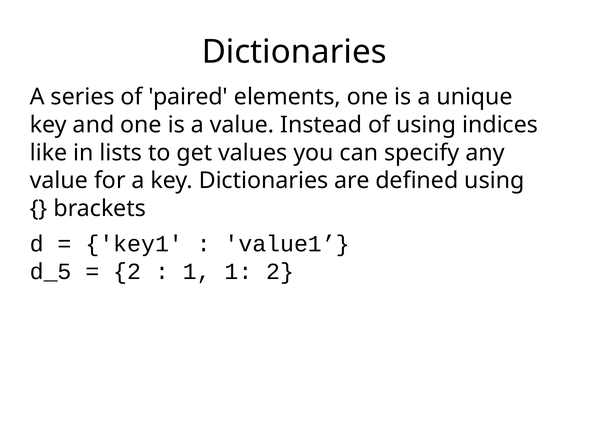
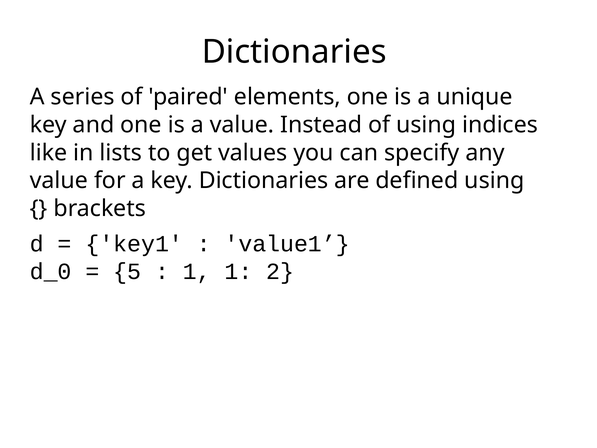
d_5: d_5 -> d_0 (51, 271)
2: 2 -> 5 (127, 271)
